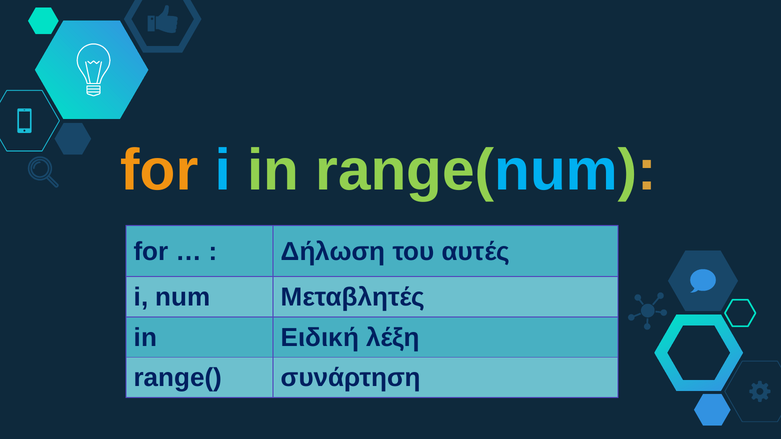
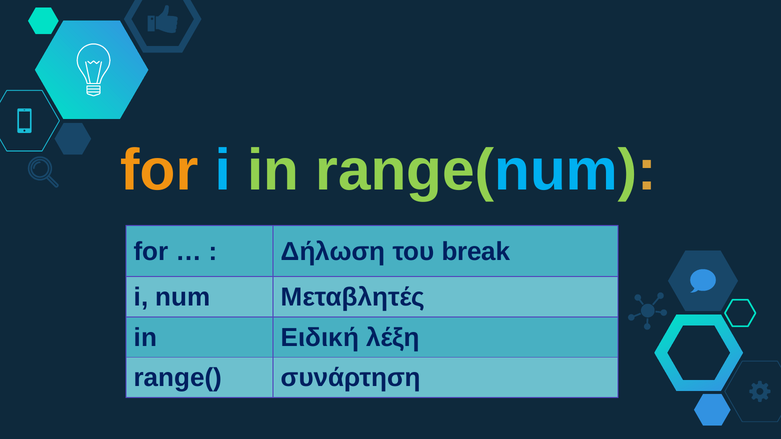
αυτές: αυτές -> break (476, 252)
